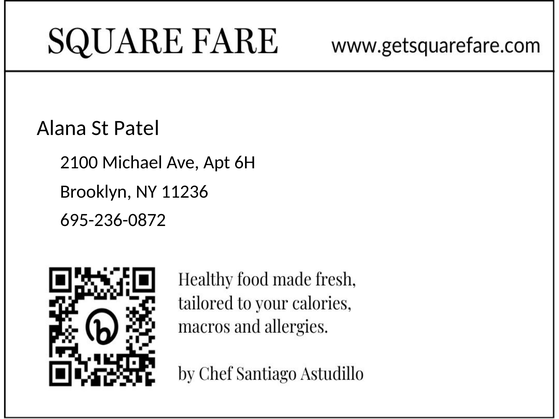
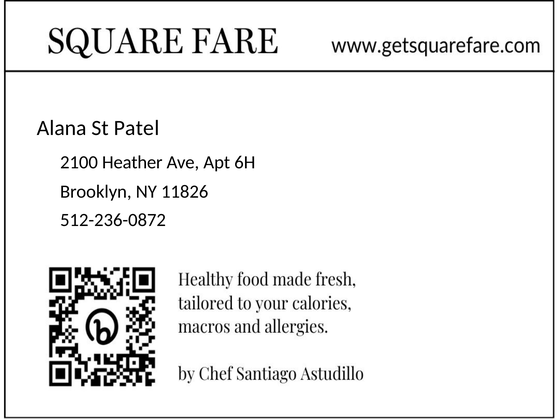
Michael: Michael -> Heather (132, 163)
11236: 11236 -> 11826 (185, 192)
695-236-0872: 695-236-0872 -> 512-236-0872 (113, 220)
